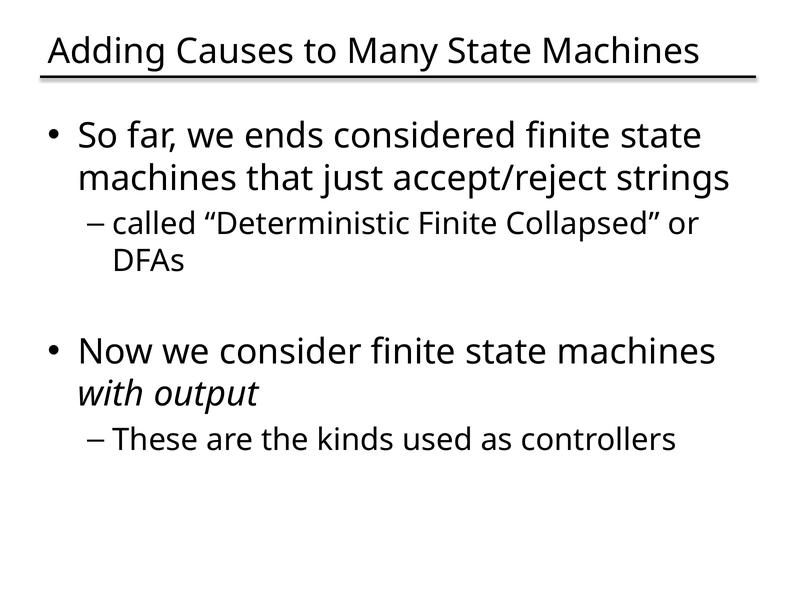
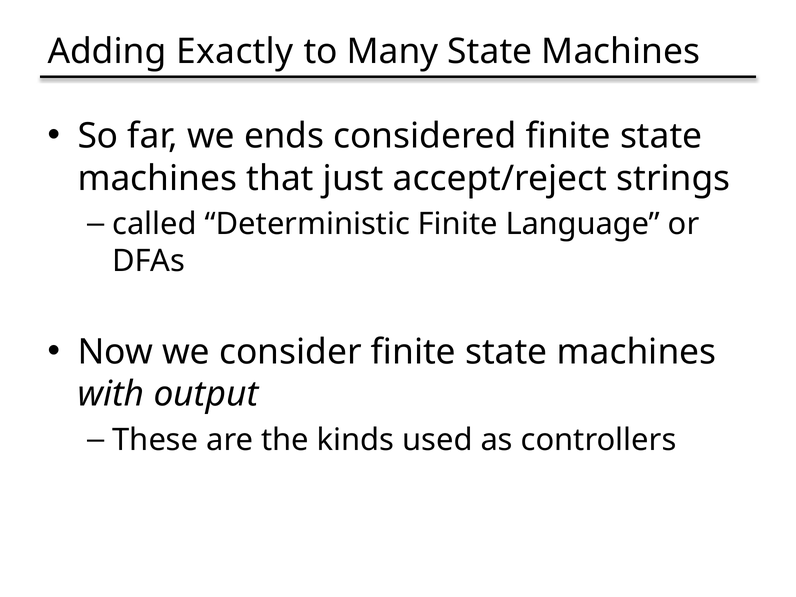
Causes: Causes -> Exactly (235, 52)
Collapsed: Collapsed -> Language (583, 224)
